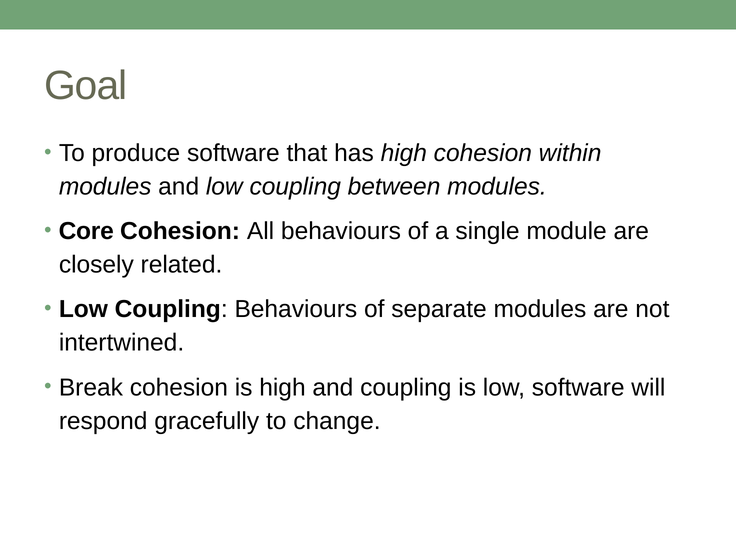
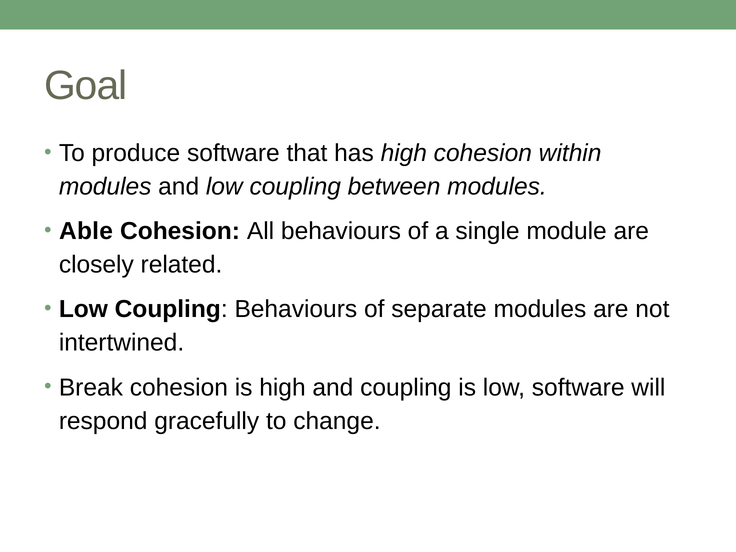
Core: Core -> Able (86, 231)
